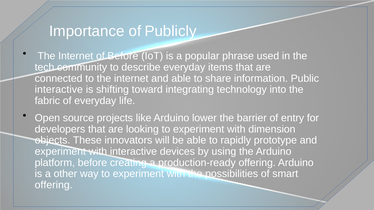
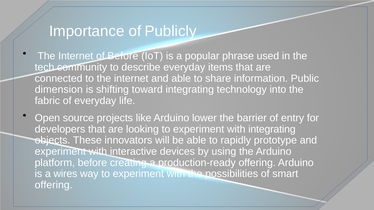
interactive: interactive -> dimension (59, 90)
with dimension: dimension -> integrating (272, 129)
other: other -> wires (65, 174)
